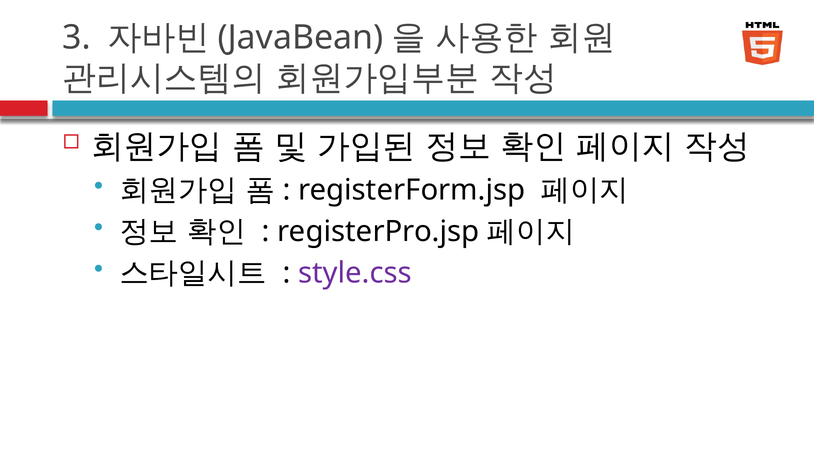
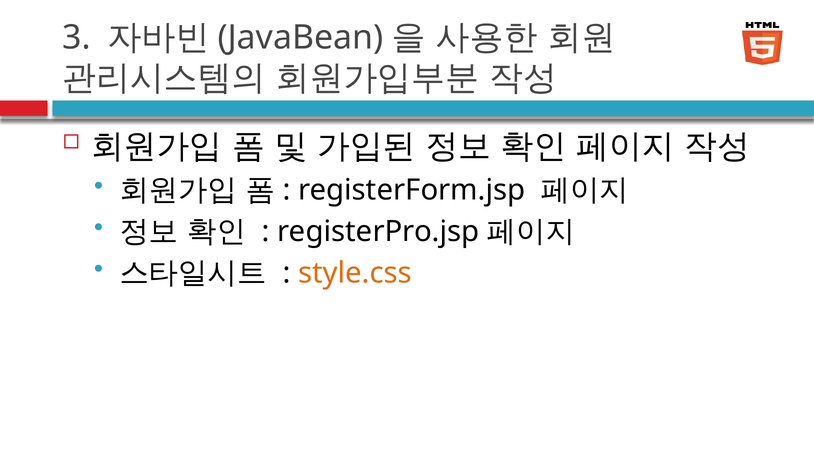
style.css colour: purple -> orange (355, 273)
